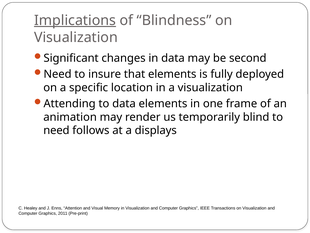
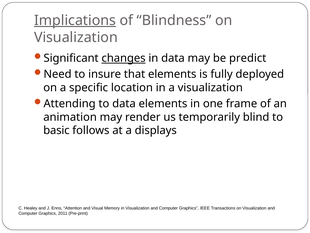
changes underline: none -> present (124, 58)
second: second -> predict (248, 58)
need: need -> basic (56, 130)
